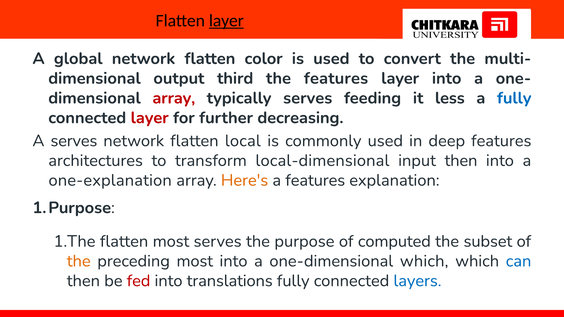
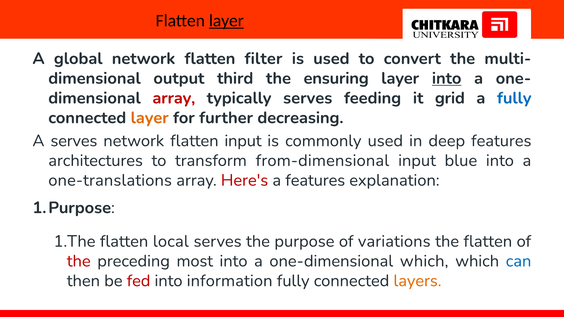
color: color -> filter (263, 59)
the features: features -> ensuring (336, 78)
into underline: none -> present (447, 78)
less: less -> grid (450, 98)
layer colour: red -> orange (150, 118)
flatten local: local -> input (243, 141)
local-dimensional: local-dimensional -> from-dimensional (322, 161)
input then: then -> blue (461, 161)
one-explanation: one-explanation -> one-translations (110, 180)
Here's colour: orange -> red (245, 180)
flatten most: most -> local (171, 241)
computed: computed -> variations (394, 241)
the subset: subset -> flatten (488, 241)
the colour: orange -> red (79, 261)
translations: translations -> information (230, 281)
layers colour: blue -> orange (417, 281)
